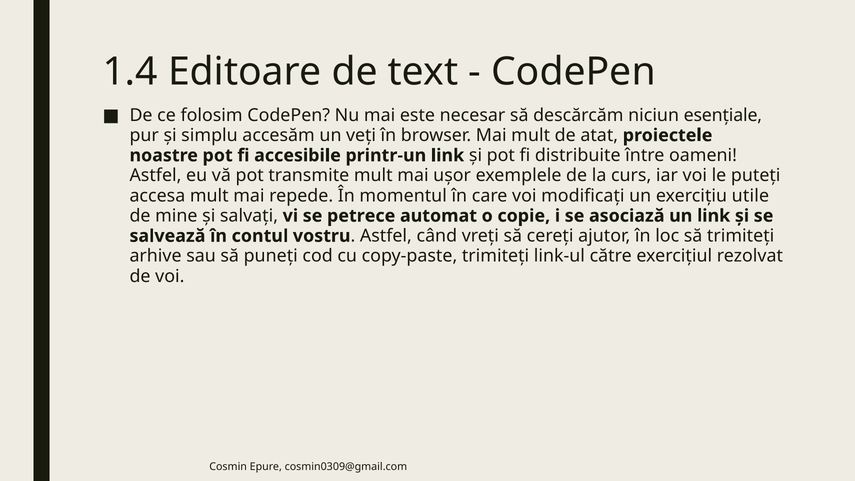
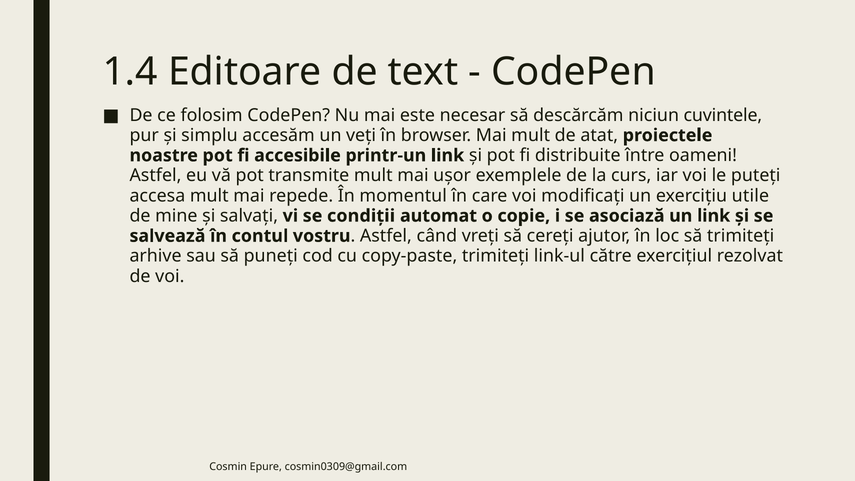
esențiale: esențiale -> cuvintele (723, 115)
petrece: petrece -> condiții (361, 216)
